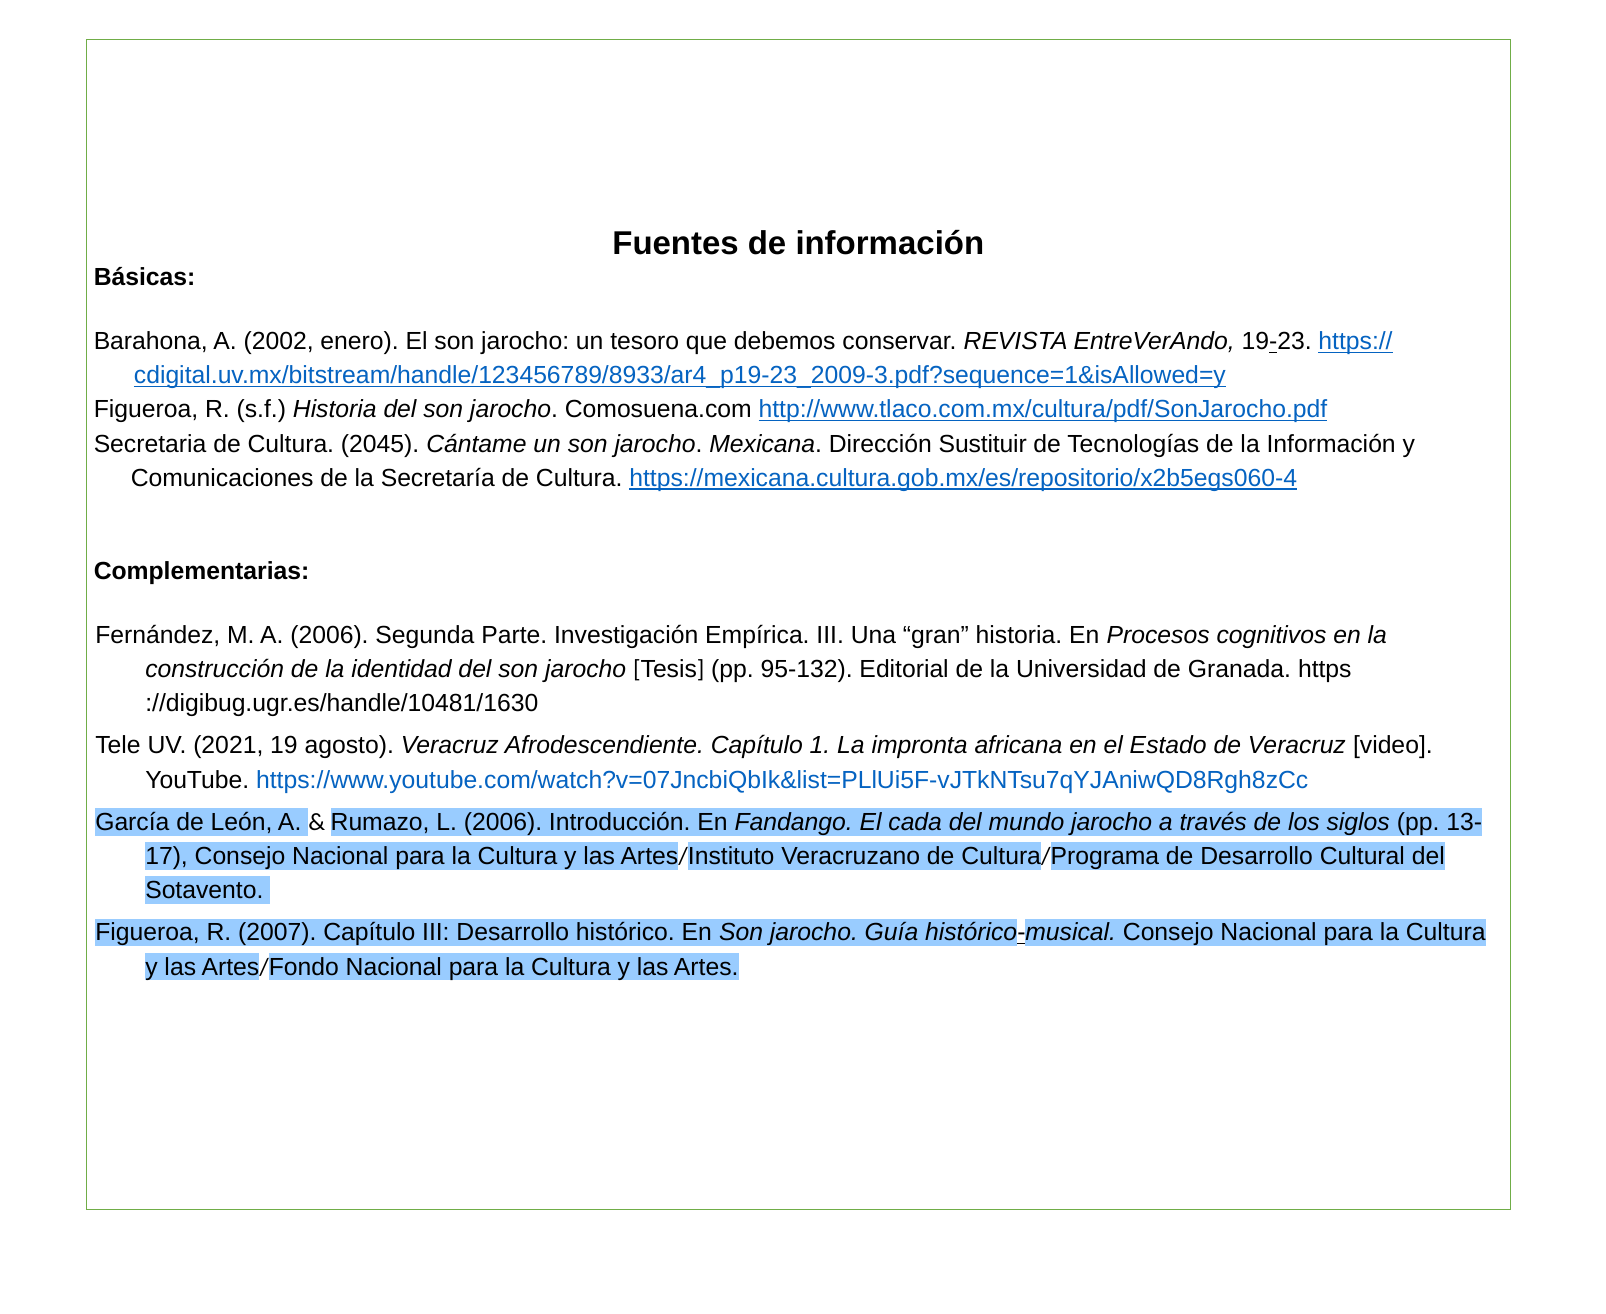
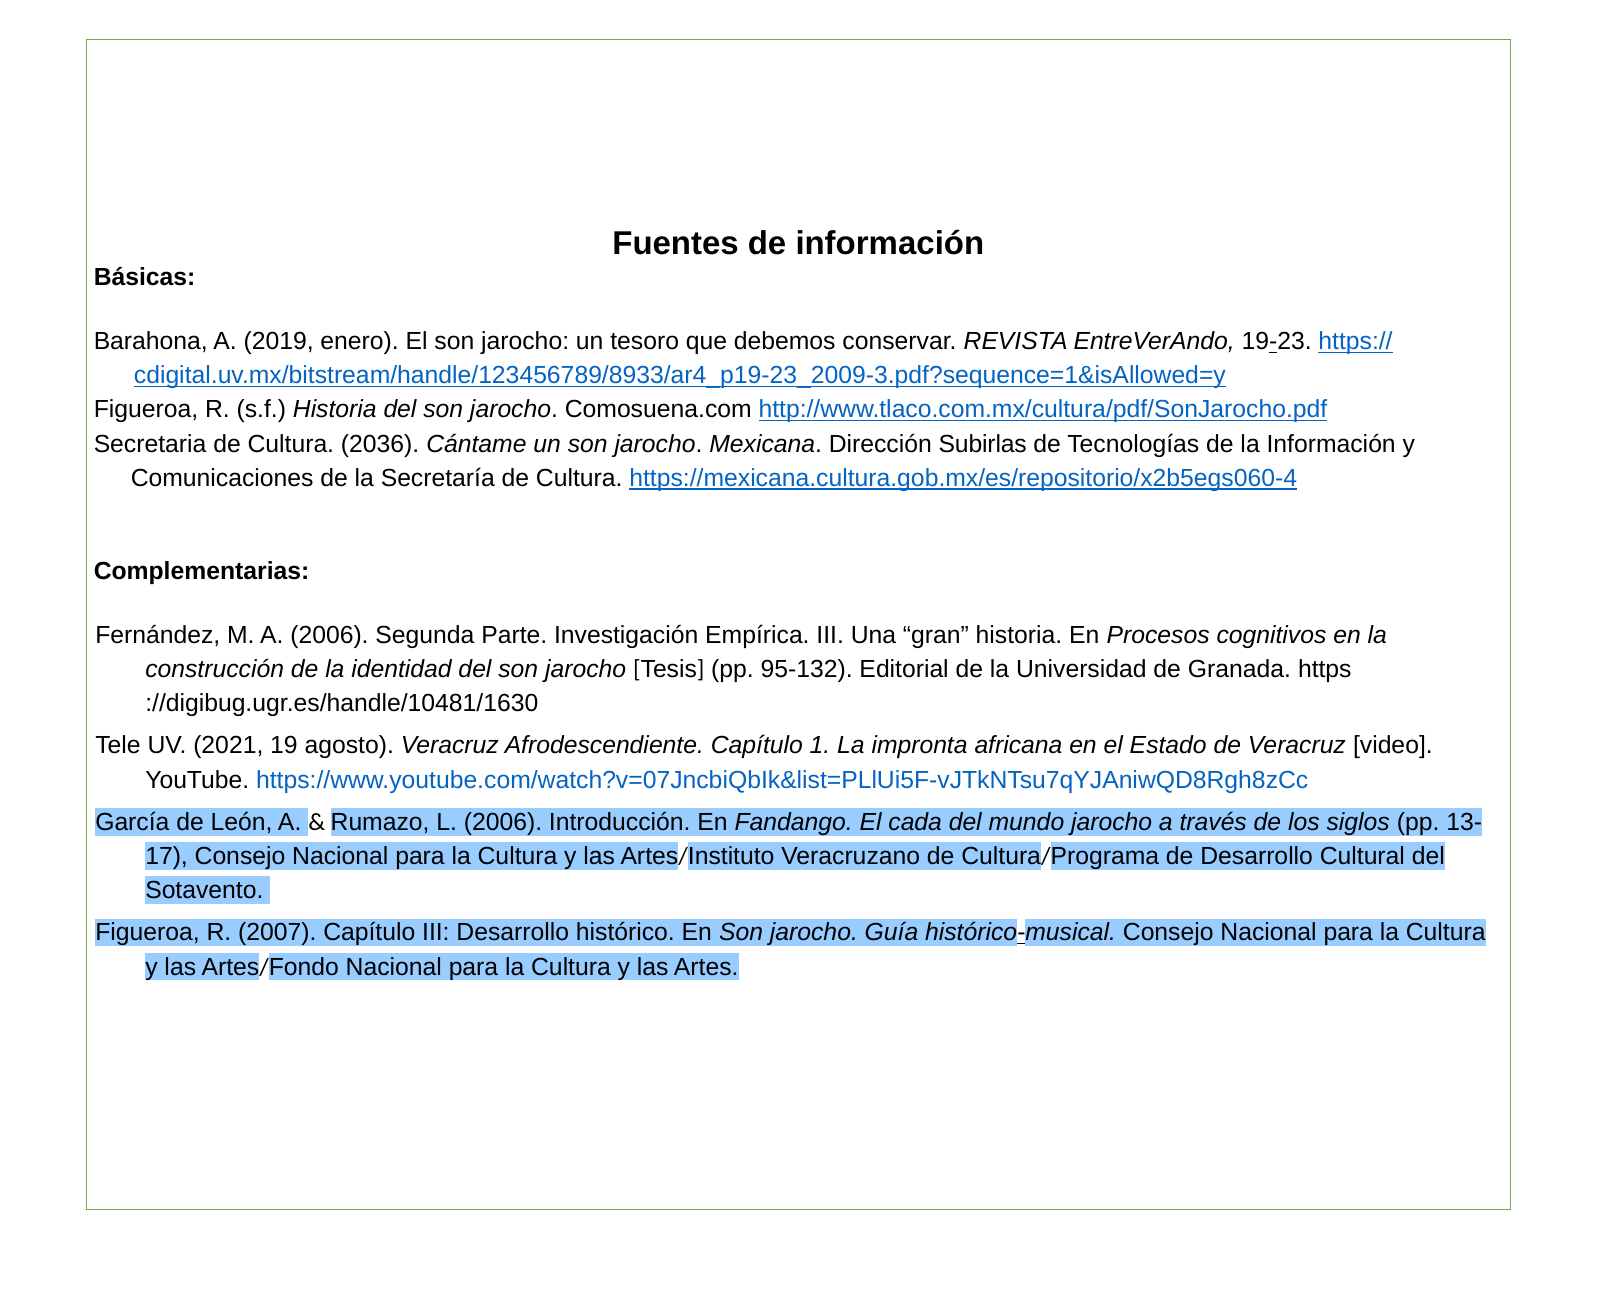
2002: 2002 -> 2019 (279, 342)
2045: 2045 -> 2036 (380, 444)
Sustituir: Sustituir -> Subirlas (983, 444)
